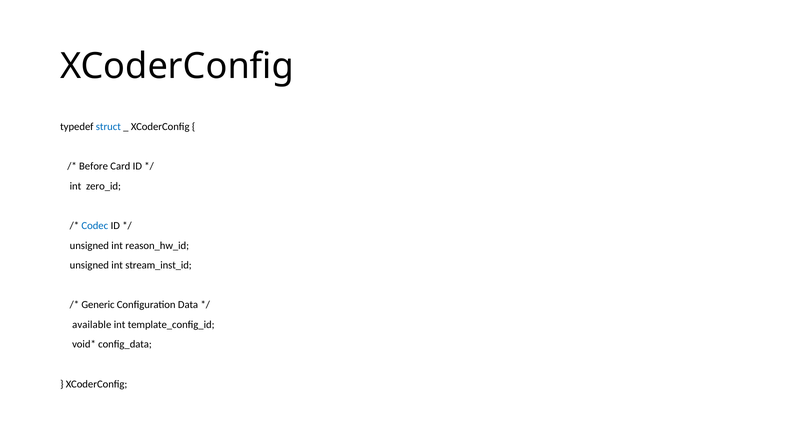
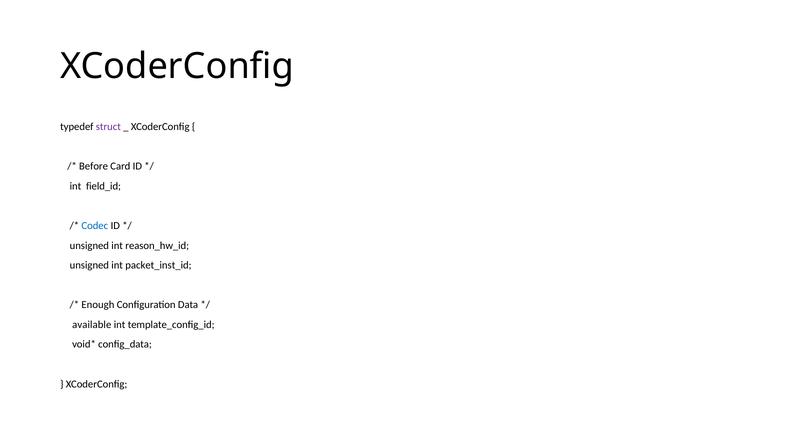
struct colour: blue -> purple (108, 127)
zero_id: zero_id -> field_id (103, 186)
stream_inst_id: stream_inst_id -> packet_inst_id (158, 265)
Generic: Generic -> Enough (98, 305)
